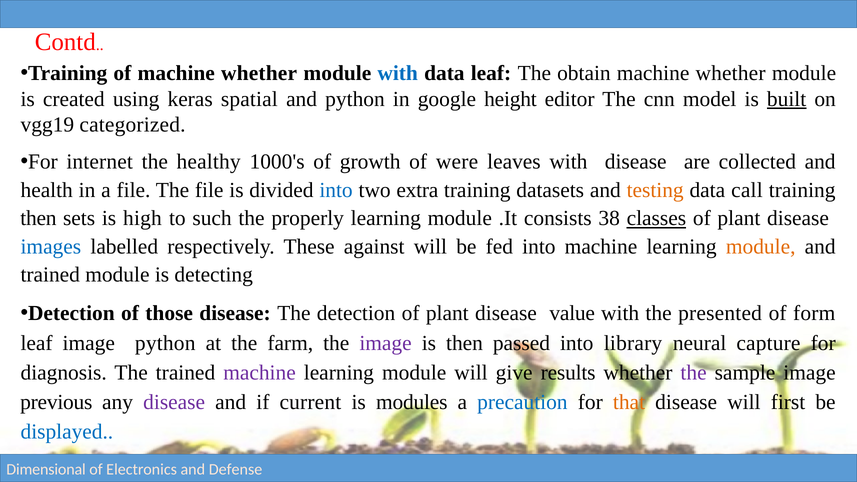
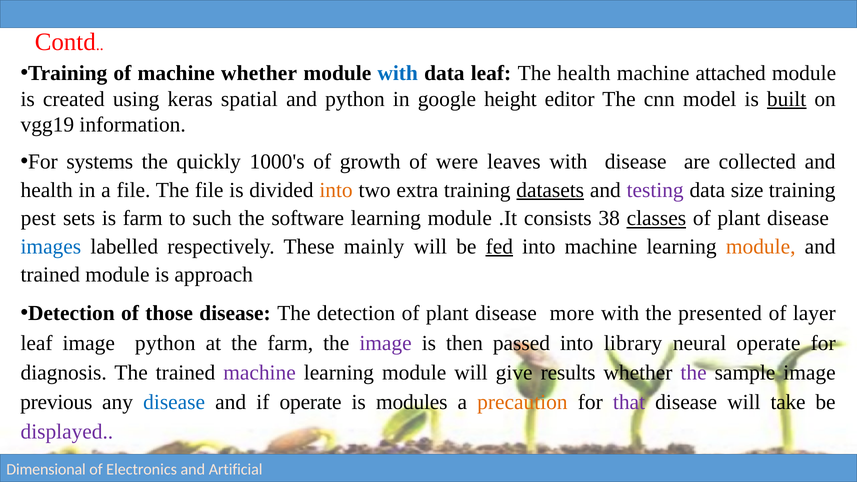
The obtain: obtain -> health (584, 73)
whether: whether -> attached (731, 73)
categorized: categorized -> information (133, 125)
internet: internet -> systems (100, 162)
healthy: healthy -> quickly (209, 162)
into colour: blue -> orange (336, 190)
datasets underline: none -> present (550, 190)
testing colour: orange -> purple (655, 190)
call: call -> size (747, 190)
then: then -> pest (38, 218)
is high: high -> farm (143, 218)
properly: properly -> software (308, 218)
against: against -> mainly (374, 247)
fed underline: none -> present (499, 247)
detecting: detecting -> approach (214, 275)
value: value -> more (572, 313)
form: form -> layer (814, 313)
neural capture: capture -> operate (768, 343)
disease colour: purple -> blue (174, 402)
if current: current -> operate (311, 402)
precaution colour: blue -> orange (522, 402)
that colour: orange -> purple (629, 402)
first: first -> take (788, 402)
displayed colour: blue -> purple (67, 432)
Defense: Defense -> Artificial (236, 469)
